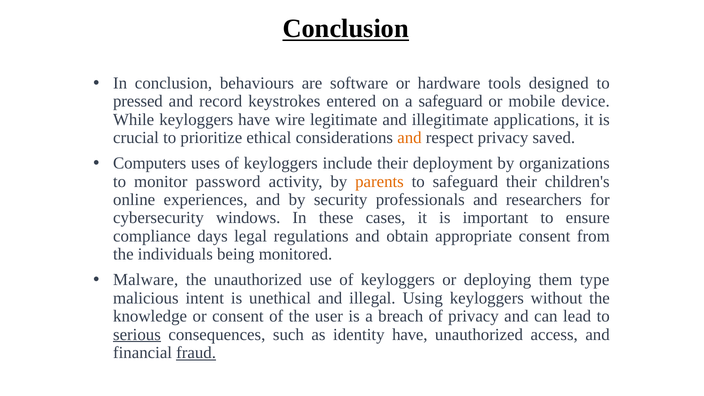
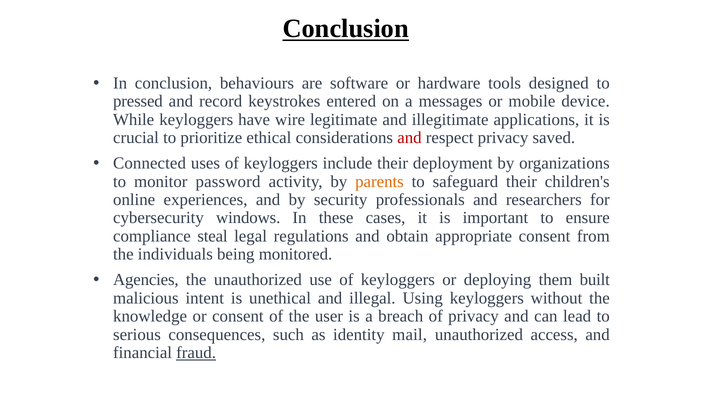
a safeguard: safeguard -> messages (450, 101)
and colour: orange -> red (409, 138)
Computers: Computers -> Connected (150, 163)
days: days -> steal (213, 236)
Malware: Malware -> Agencies (146, 280)
type: type -> built (595, 280)
serious underline: present -> none (137, 334)
identity have: have -> mail (410, 334)
